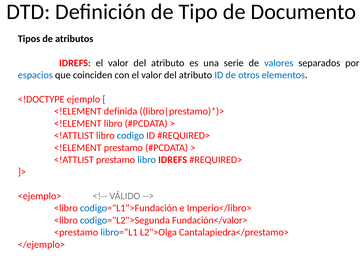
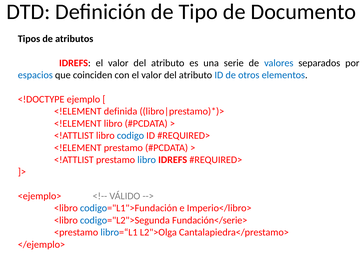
Fundación</valor>: Fundación</valor> -> Fundación</serie> (210, 220)
